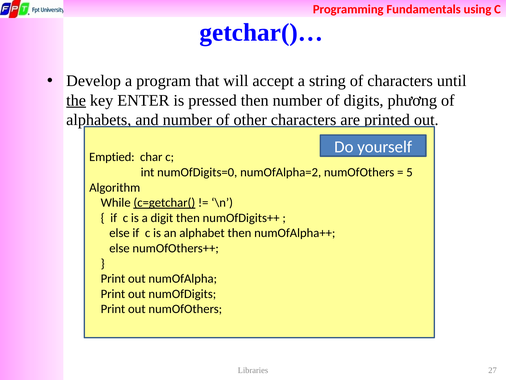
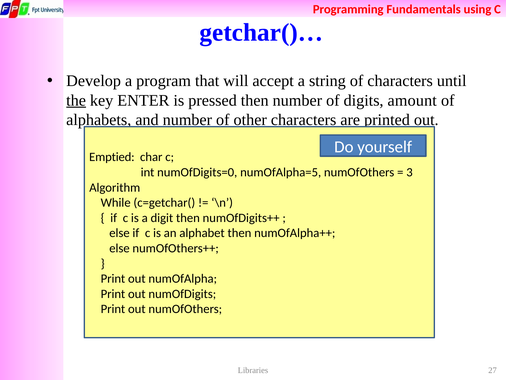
phương: phương -> amount (412, 100)
numOfAlpha=2: numOfAlpha=2 -> numOfAlpha=5 (281, 172)
5: 5 -> 3 (409, 172)
c=getchar( underline: present -> none (164, 202)
